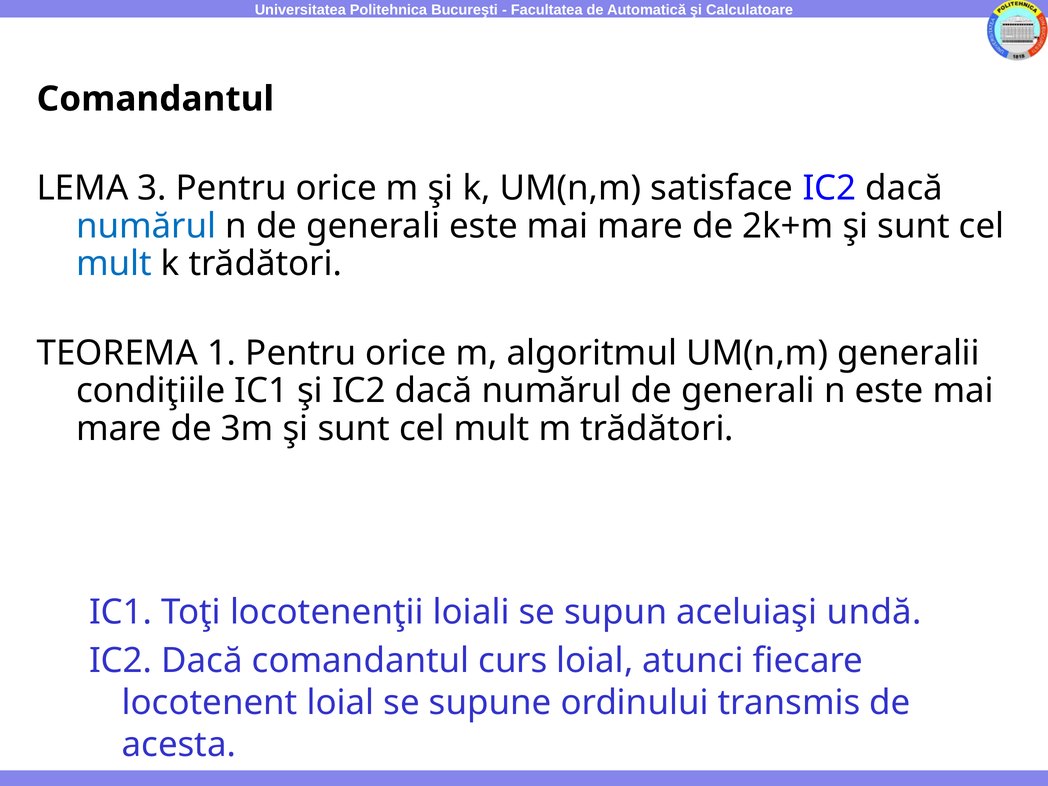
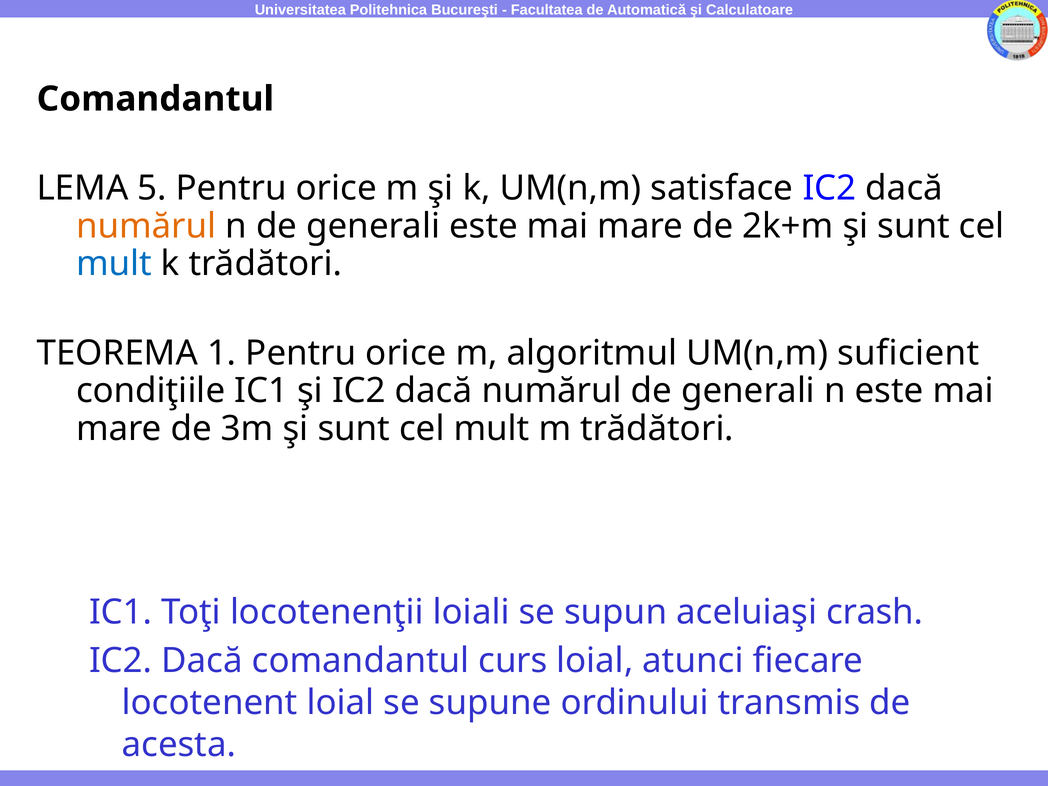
3: 3 -> 5 (152, 188)
numărul colour: blue -> orange (146, 226)
generalii: generalii -> suficient (908, 353)
undă: undă -> crash (875, 612)
